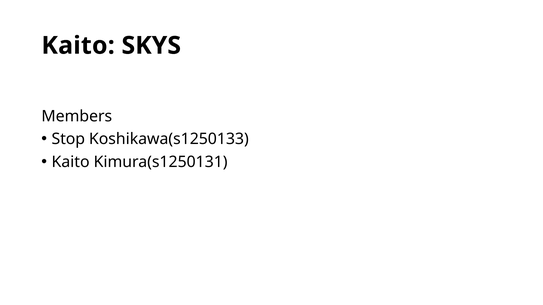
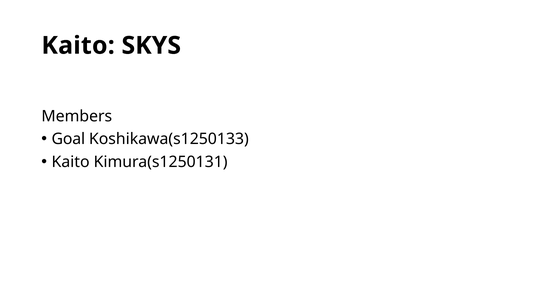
Stop: Stop -> Goal (68, 139)
